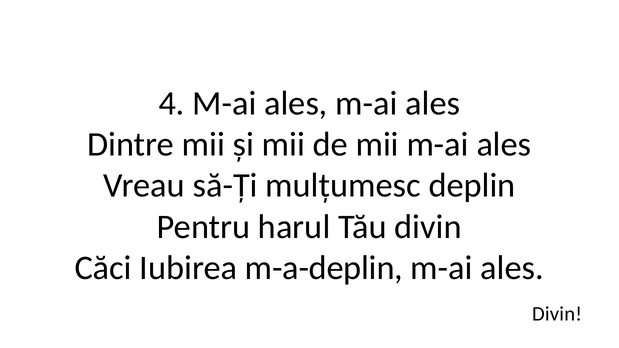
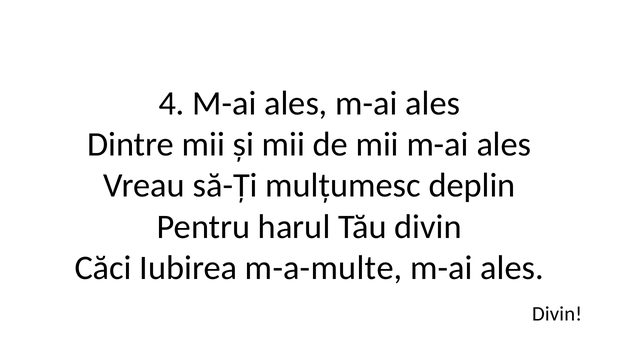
m-a-deplin: m-a-deplin -> m-a-multe (324, 268)
